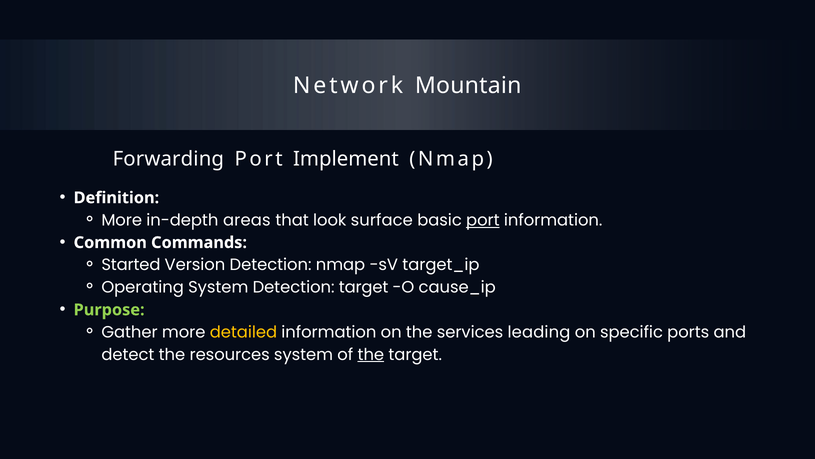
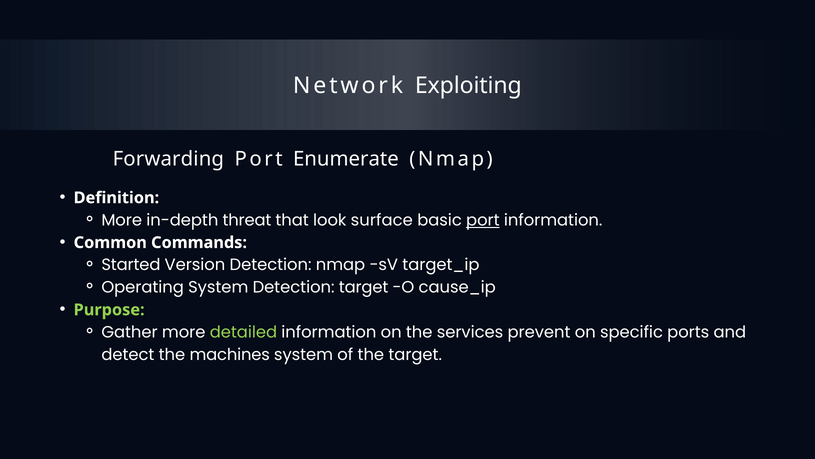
Mountain: Mountain -> Exploiting (468, 85)
Implement: Implement -> Enumerate (346, 159)
areas: areas -> threat (247, 220)
detailed colour: yellow -> light green (243, 332)
leading: leading -> prevent (539, 332)
resources: resources -> machines (230, 354)
the underline: present -> none (371, 354)
